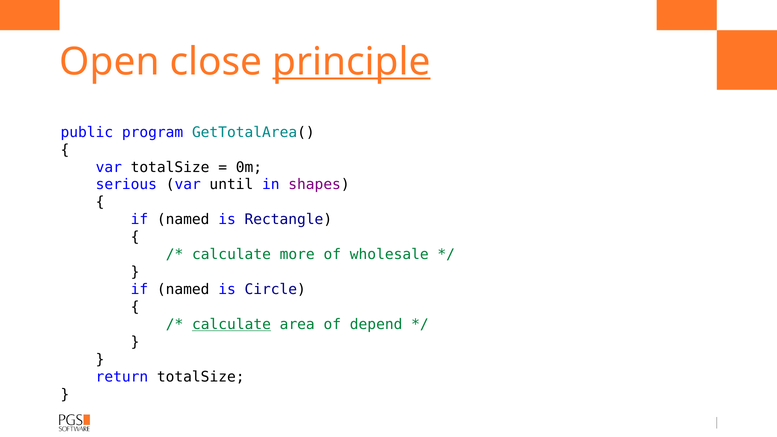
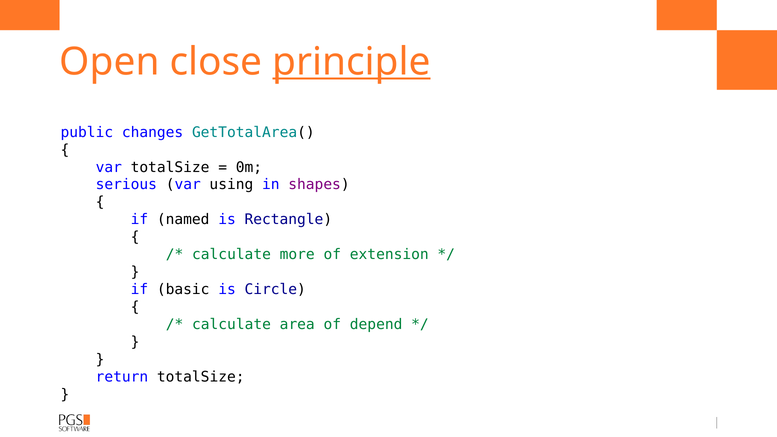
program: program -> changes (153, 132)
until: until -> using (231, 185)
wholesale: wholesale -> extension (389, 255)
named: named -> basic (183, 290)
calculate underline: present -> none (232, 325)
